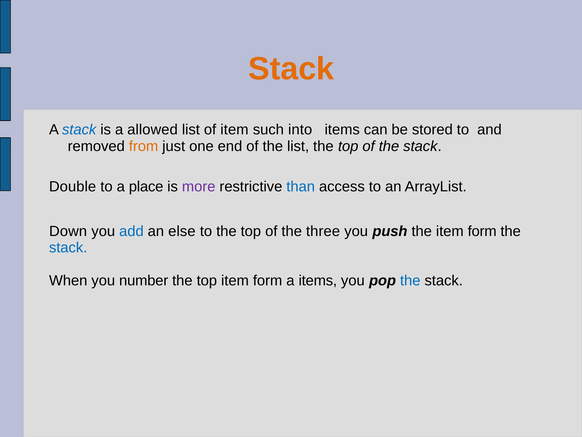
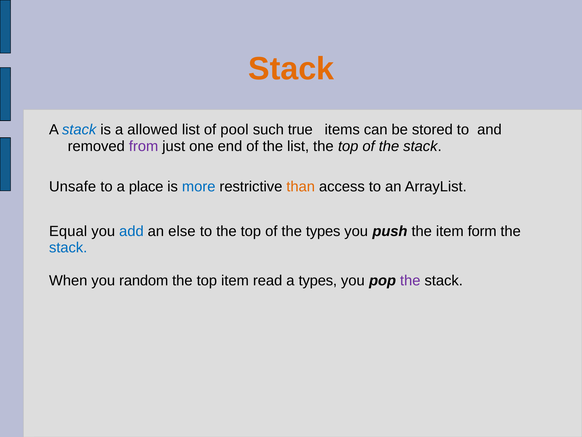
of item: item -> pool (234, 130)
into: into -> true (300, 130)
from colour: orange -> purple (144, 146)
Double: Double -> Unsafe (73, 187)
more colour: purple -> blue (199, 187)
than colour: blue -> orange (301, 187)
Down: Down -> Equal (68, 231)
the three: three -> types (323, 231)
number: number -> random (144, 280)
top item form: form -> read (268, 280)
a items: items -> types (318, 280)
the colour: blue -> purple (410, 280)
